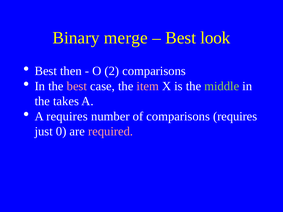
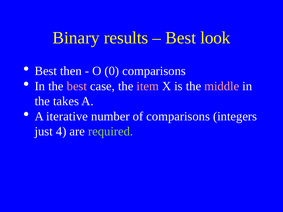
merge: merge -> results (126, 38)
2: 2 -> 0 (112, 71)
middle colour: light green -> pink (222, 86)
A requires: requires -> iterative (67, 116)
comparisons requires: requires -> integers (235, 116)
0: 0 -> 4 (61, 132)
required colour: pink -> light green (111, 132)
